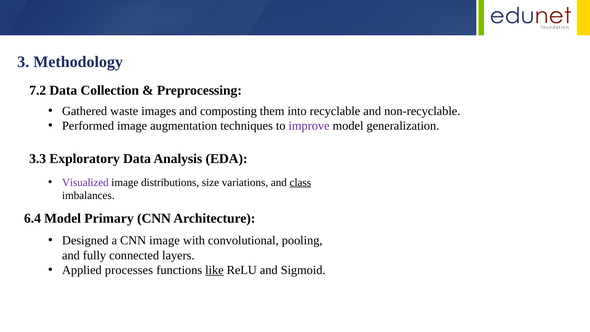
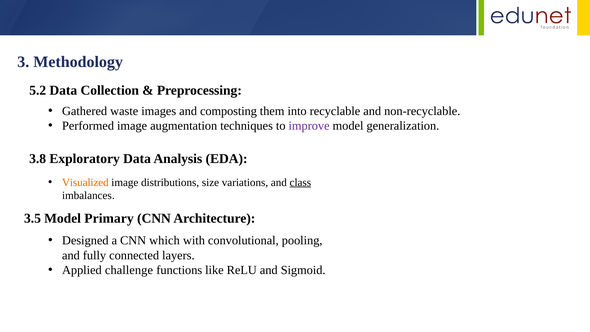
7.2: 7.2 -> 5.2 (38, 90)
3.3: 3.3 -> 3.8 (38, 159)
Visualized colour: purple -> orange (85, 182)
6.4: 6.4 -> 3.5 (33, 218)
CNN image: image -> which (164, 240)
processes: processes -> challenge (129, 270)
like underline: present -> none (214, 270)
